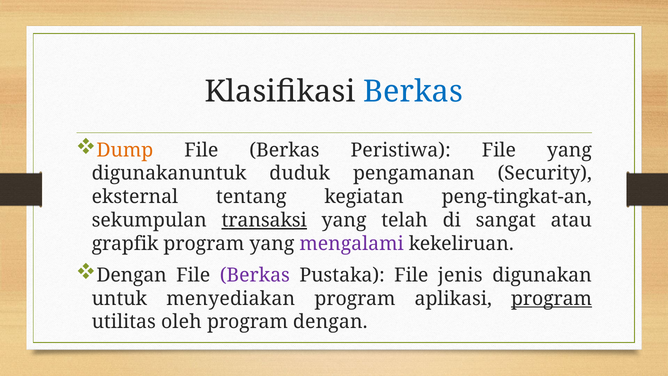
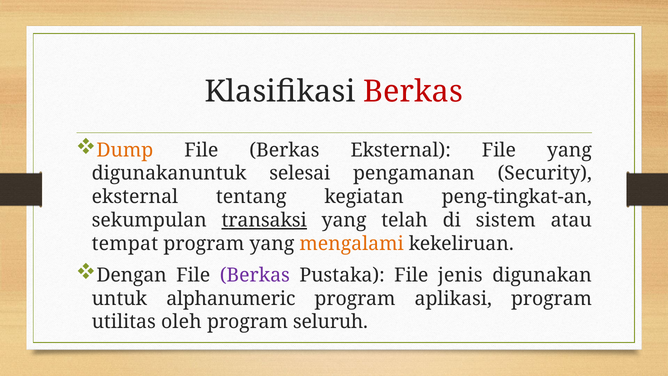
Berkas colour: blue -> red (413, 92)
Berkas Peristiwa: Peristiwa -> Eksternal (401, 150)
duduk: duduk -> selesai (300, 173)
sangat: sangat -> sistem (506, 220)
grapfik: grapfik -> tempat (125, 244)
mengalami colour: purple -> orange (352, 244)
menyediakan: menyediakan -> alphanumeric (231, 298)
program underline: present -> none (552, 298)
program dengan: dengan -> seluruh (330, 322)
